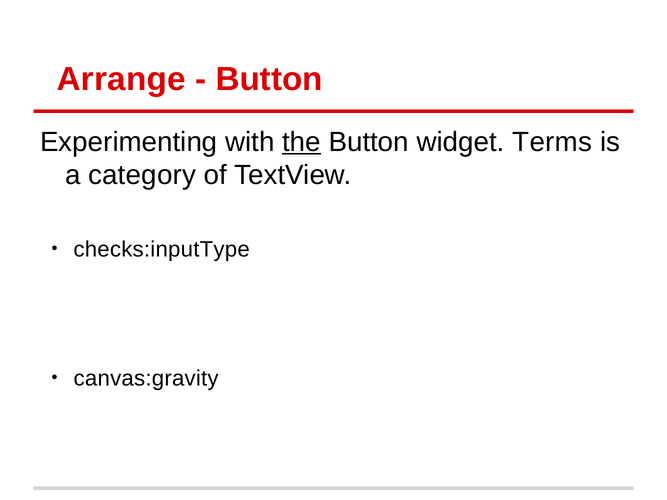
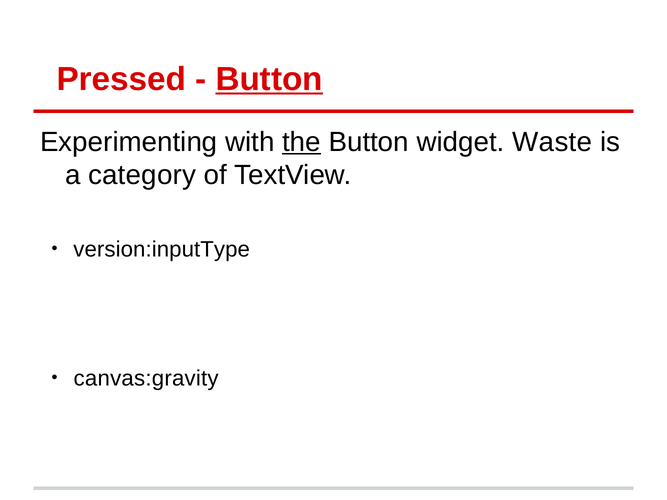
Arrange: Arrange -> Pressed (121, 79)
Button underline: none -> present (269, 79)
Terms: Terms -> Waste (552, 142)
checks:inputType: checks:inputType -> version:inputType (162, 249)
